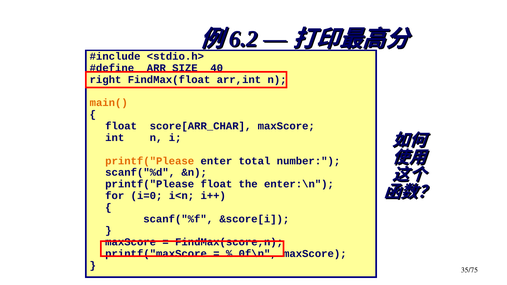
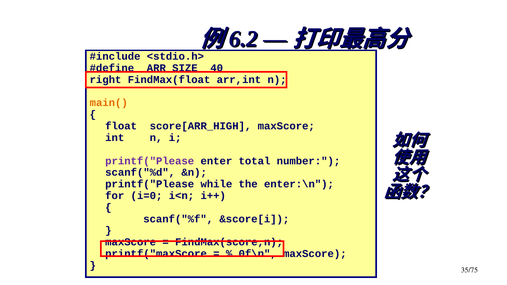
score[ARR_CHAR: score[ARR_CHAR -> score[ARR_HIGH (200, 126)
printf("Please colour: orange -> purple (150, 161)
printf("Please float: float -> while (216, 184)
